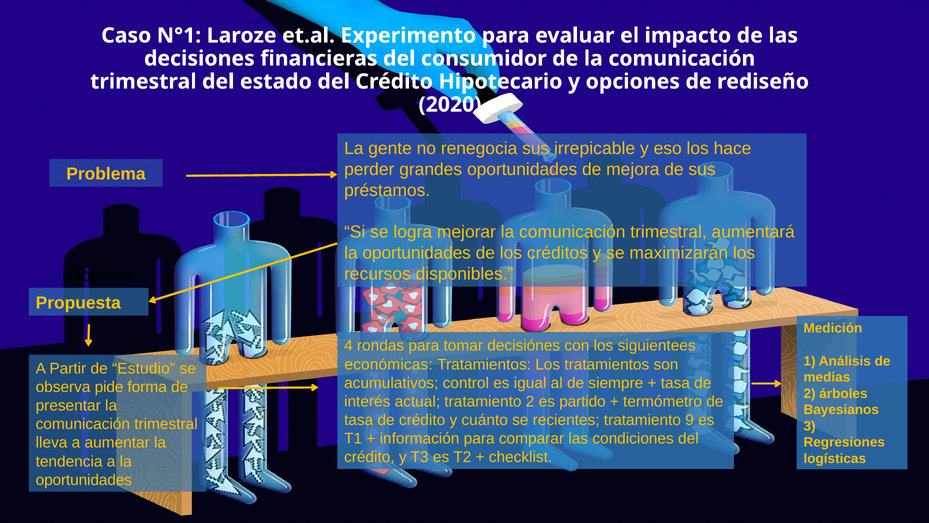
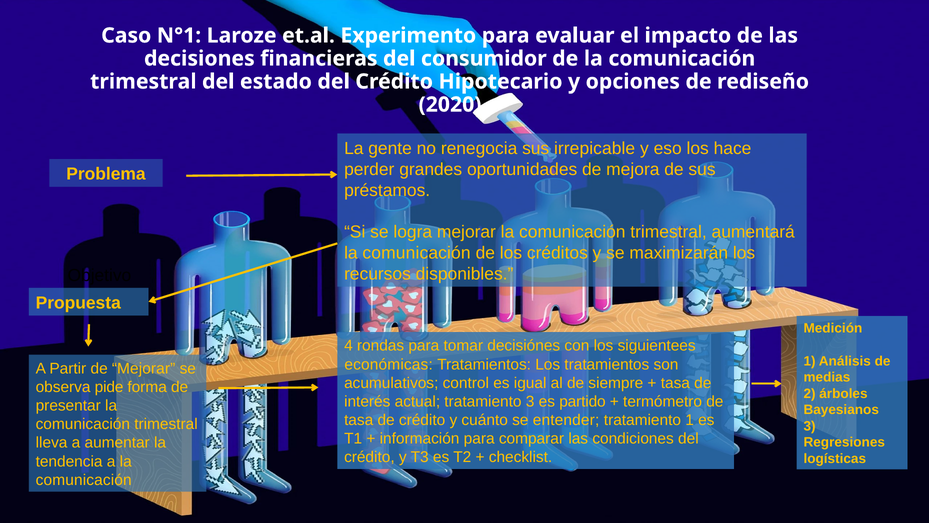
oportunidades: oportunidades -> comunicación (417, 253)
de Estudio: Estudio -> Mejorar (144, 368)
tratamiento 2: 2 -> 3 (530, 401)
recientes: recientes -> entender (566, 420)
tratamiento 9: 9 -> 1 (690, 420)
oportunidades: oportunidades -> comunicación (84, 480)
